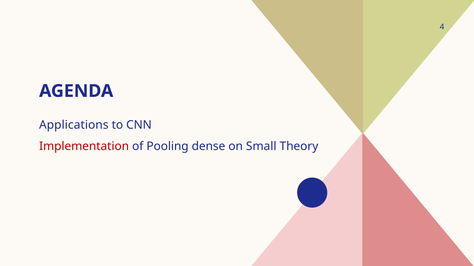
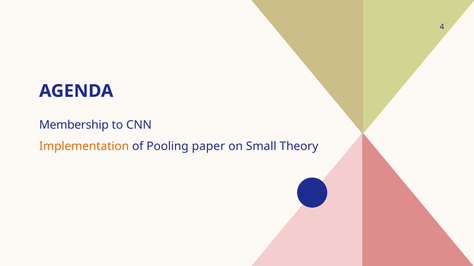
Applications: Applications -> Membership (74, 125)
Implementation colour: red -> orange (84, 147)
dense: dense -> paper (208, 147)
